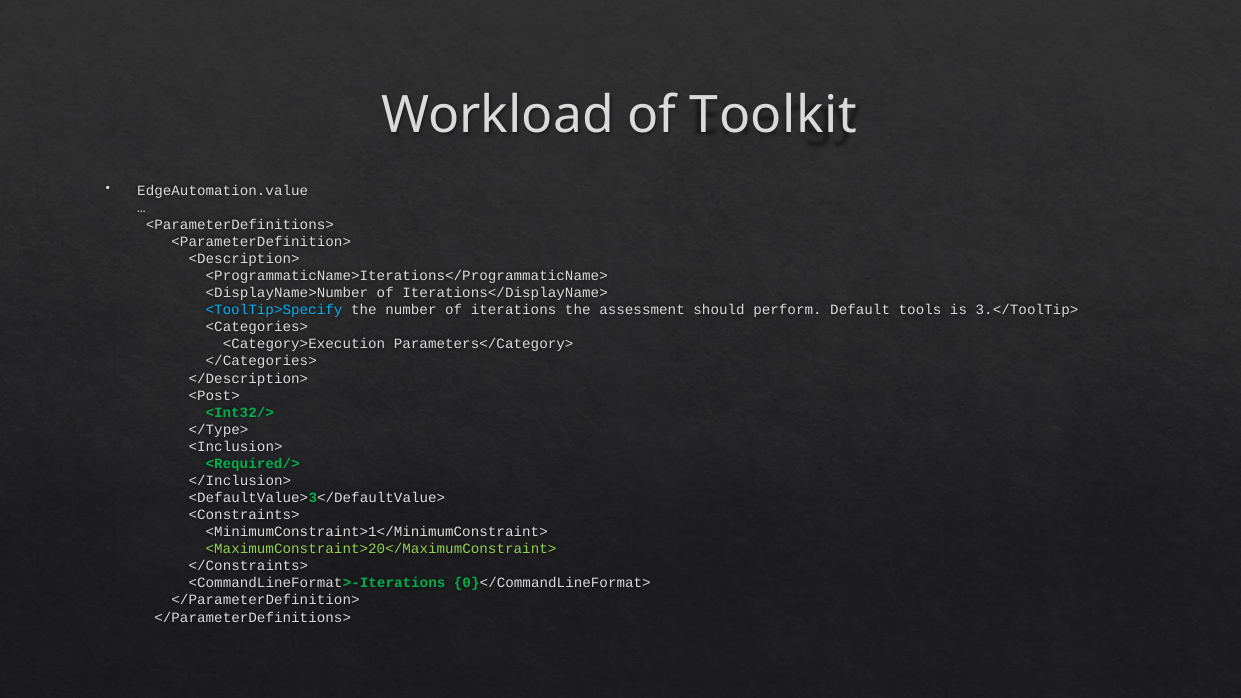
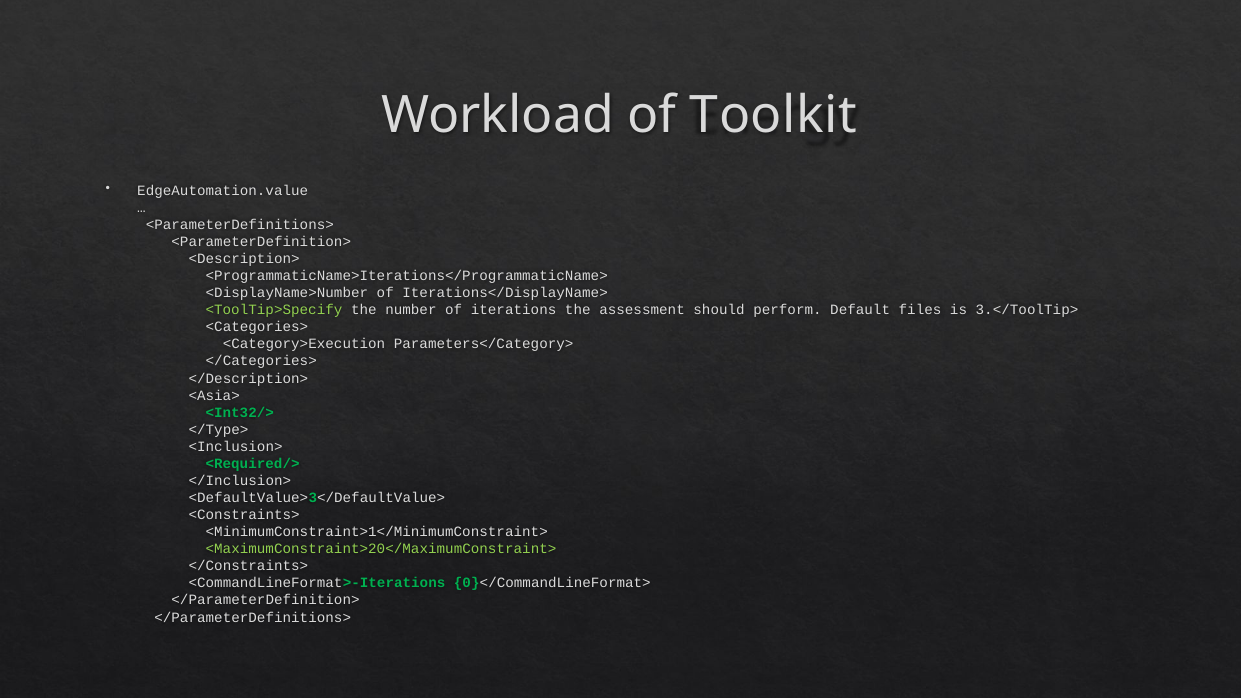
<ToolTip>Specify colour: light blue -> light green (274, 310)
tools: tools -> files (920, 310)
<Post>: <Post> -> <Asia> (214, 395)
